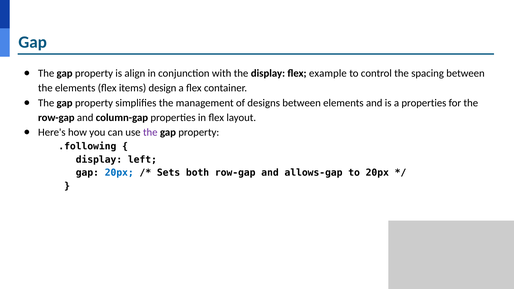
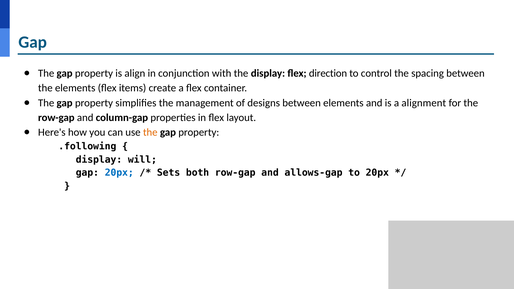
example: example -> direction (328, 73)
design: design -> create (162, 88)
a properties: properties -> alignment (424, 103)
the colour: purple -> orange (150, 132)
left: left -> will (142, 160)
